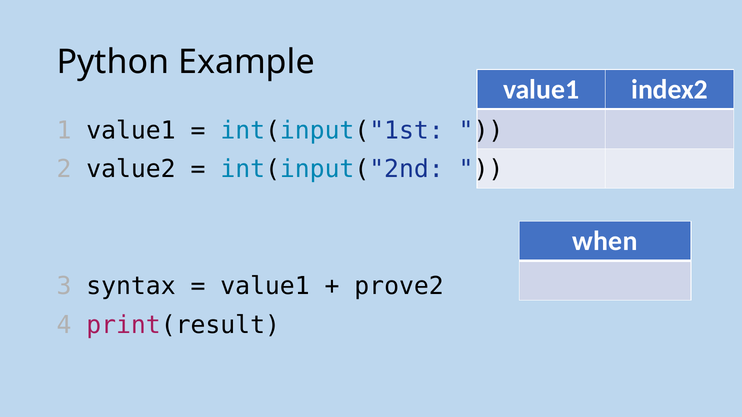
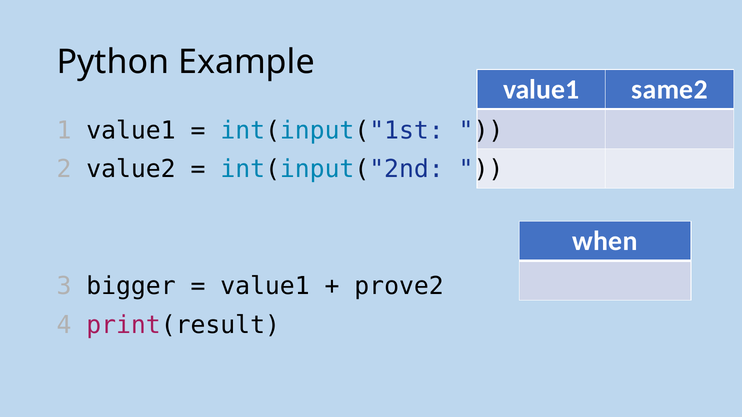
index2: index2 -> same2 (670, 90)
syntax: syntax -> bigger (131, 286)
